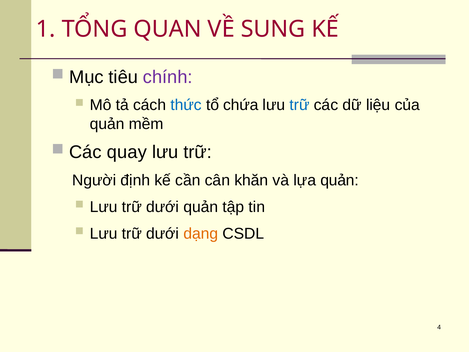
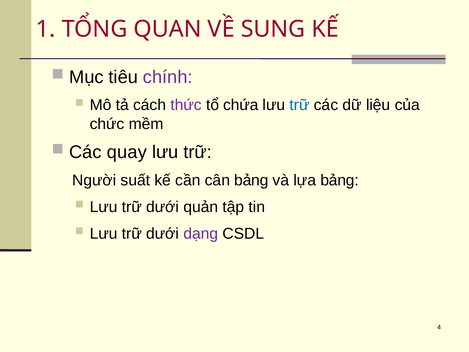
thức colour: blue -> purple (186, 105)
quản: quản -> chức (107, 124)
định: định -> suất (135, 180)
cân khăn: khăn -> bảng (251, 180)
lựa quản: quản -> bảng (340, 180)
dạng colour: orange -> purple (201, 233)
